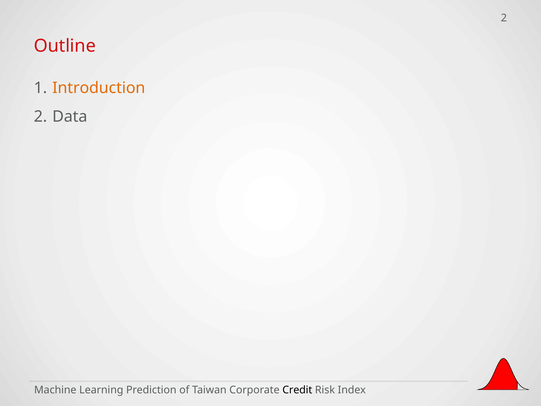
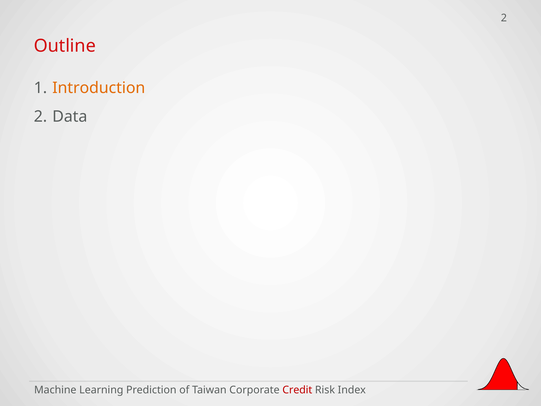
Credit colour: black -> red (297, 390)
